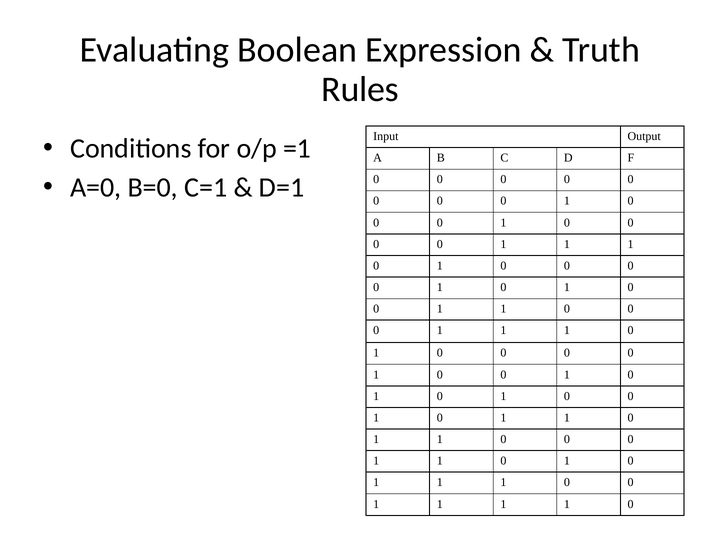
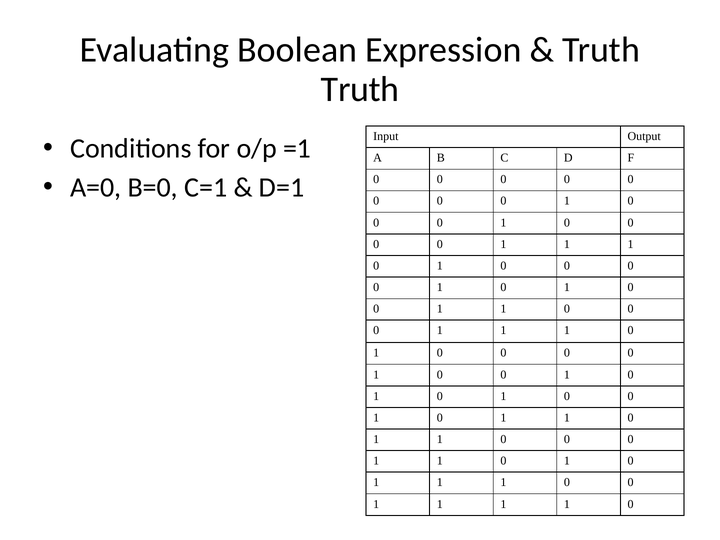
Rules: Rules -> Truth (360, 89)
